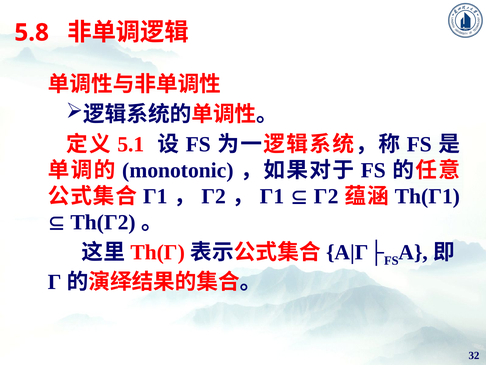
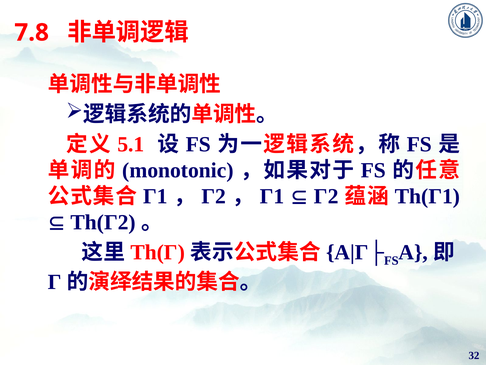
5.8: 5.8 -> 7.8 (32, 33)
